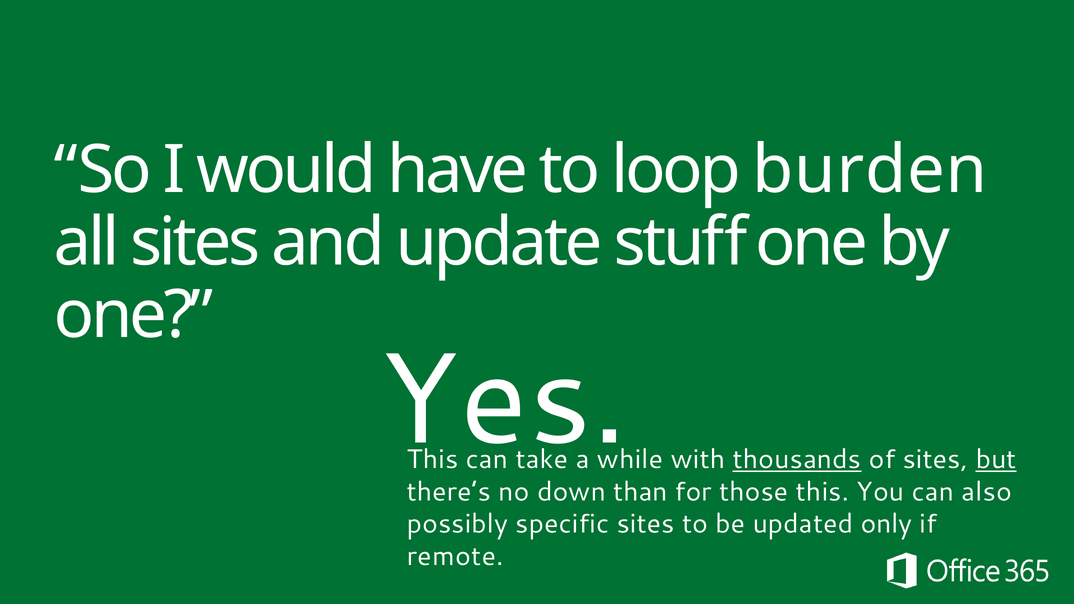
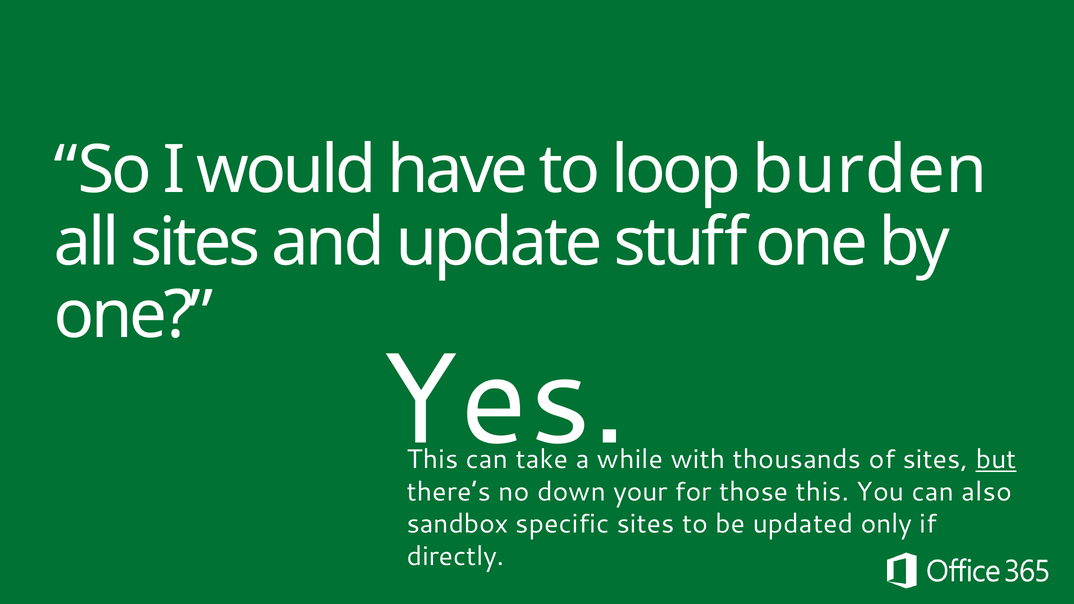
thousands underline: present -> none (797, 460)
than: than -> your (641, 492)
possibly: possibly -> sandbox (458, 524)
remote: remote -> directly (456, 557)
